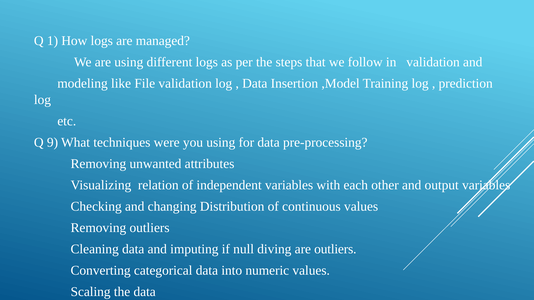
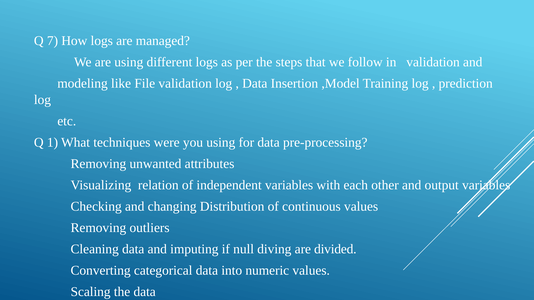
1: 1 -> 7 (52, 41)
9: 9 -> 1 (52, 142)
are outliers: outliers -> divided (335, 249)
